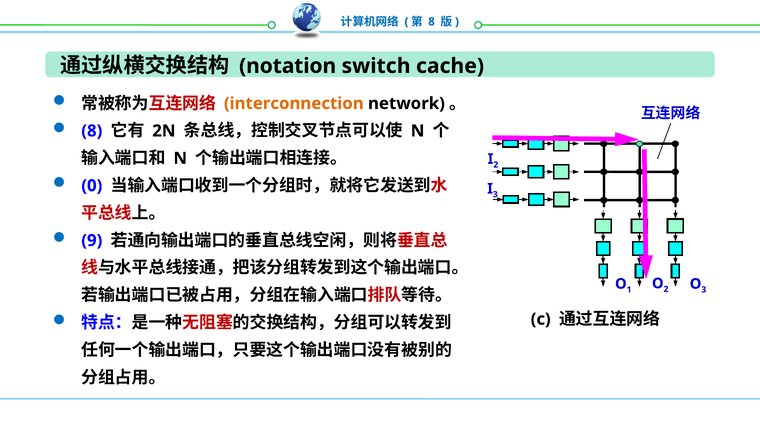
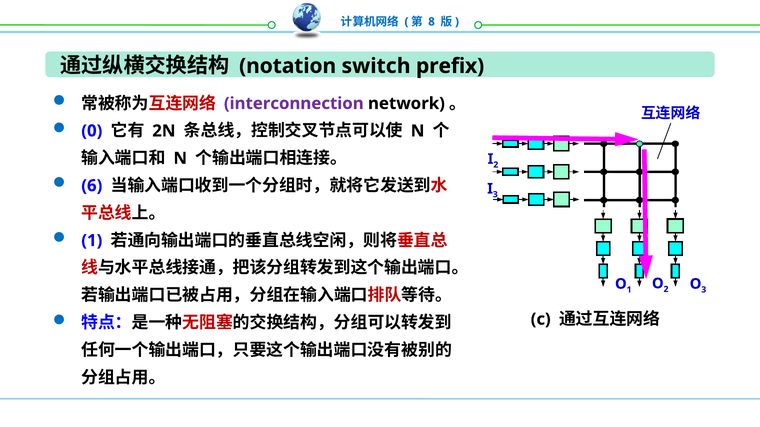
cache: cache -> prefix (450, 66)
interconnection colour: orange -> purple (294, 104)
8: 8 -> 0 (92, 131)
0: 0 -> 6 (92, 186)
9: 9 -> 1 (92, 241)
